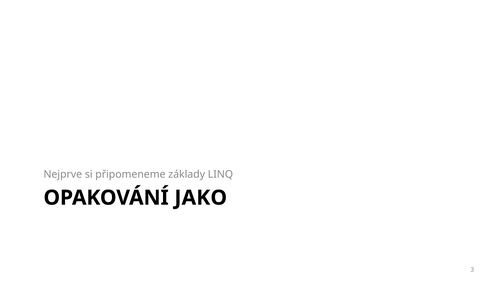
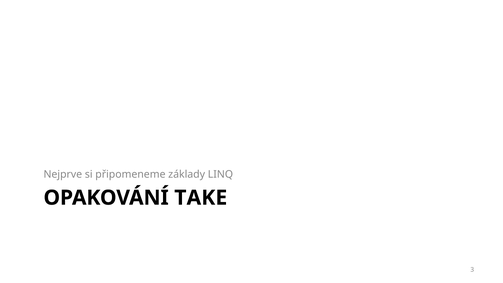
JAKO: JAKO -> TAKE (201, 198)
